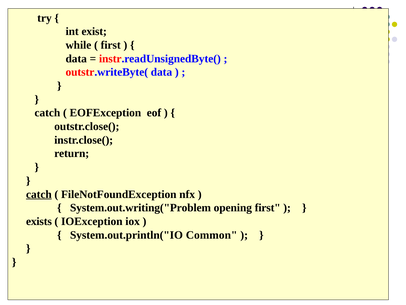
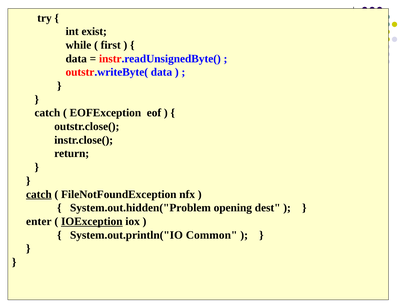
System.out.writing("Problem: System.out.writing("Problem -> System.out.hidden("Problem (140, 207)
opening first: first -> dest (268, 207)
exists: exists -> enter (39, 221)
IOException underline: none -> present (92, 221)
